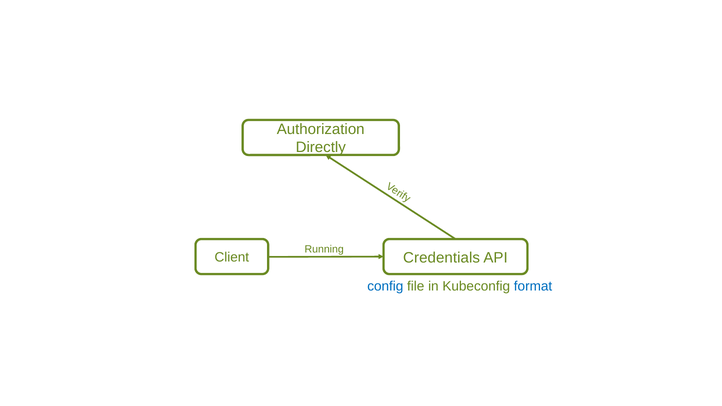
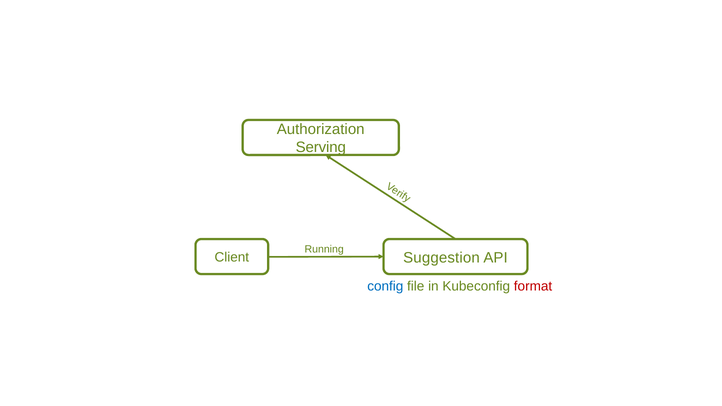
Directly: Directly -> Serving (321, 148)
Credentials: Credentials -> Suggestion (442, 258)
format colour: blue -> red (533, 286)
